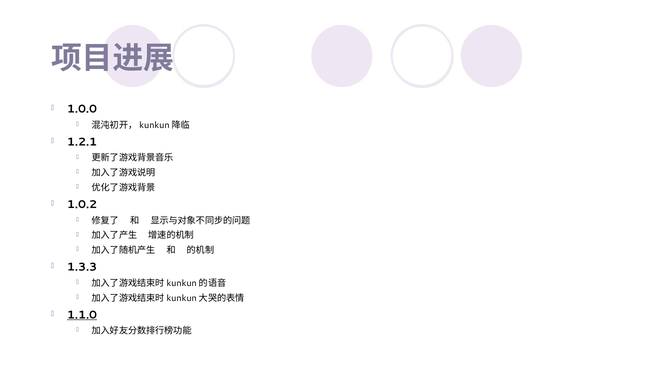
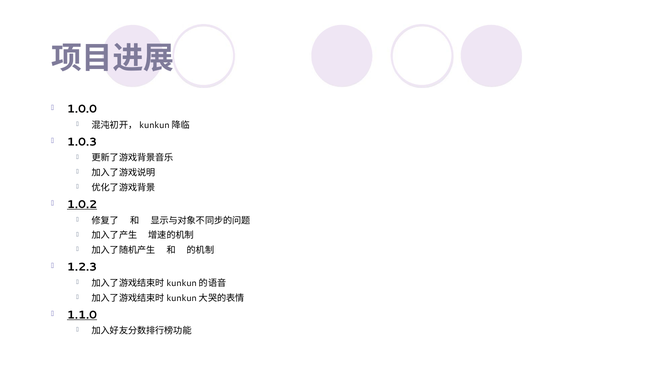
1.2.1: 1.2.1 -> 1.0.3 (82, 142)
1.0.2 underline: none -> present (82, 204)
1.3.3: 1.3.3 -> 1.2.3 (82, 267)
